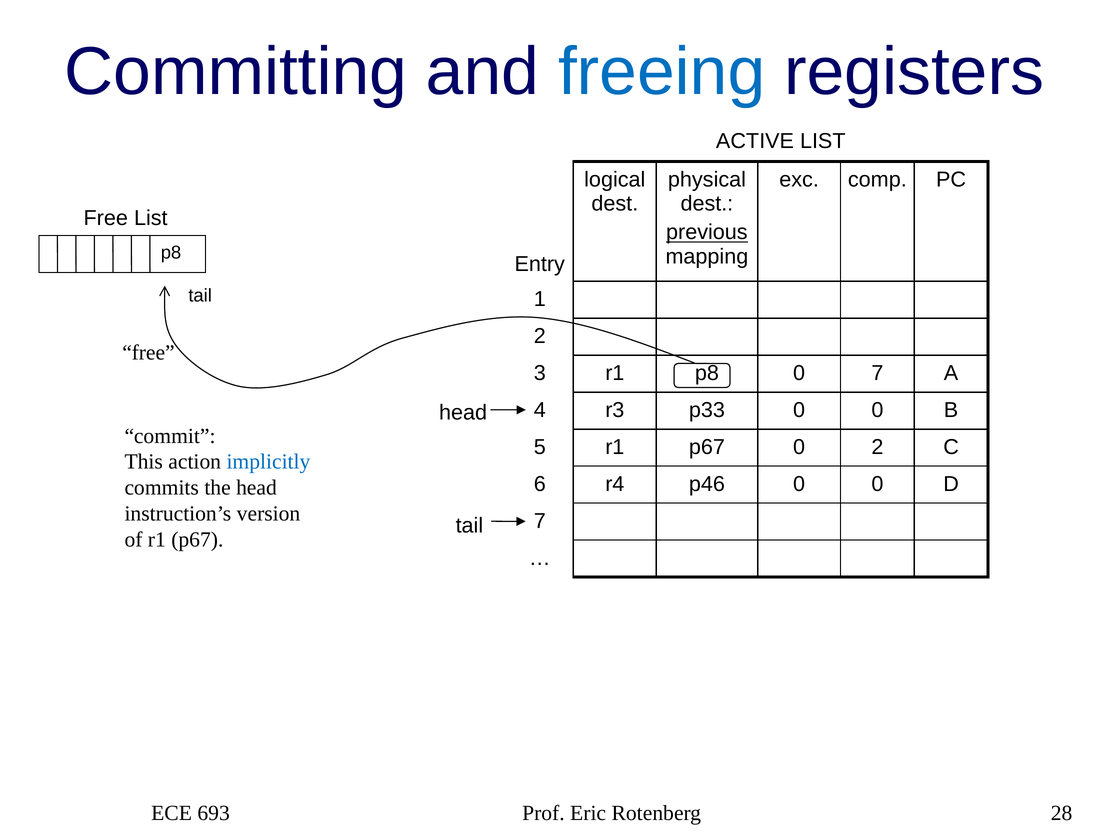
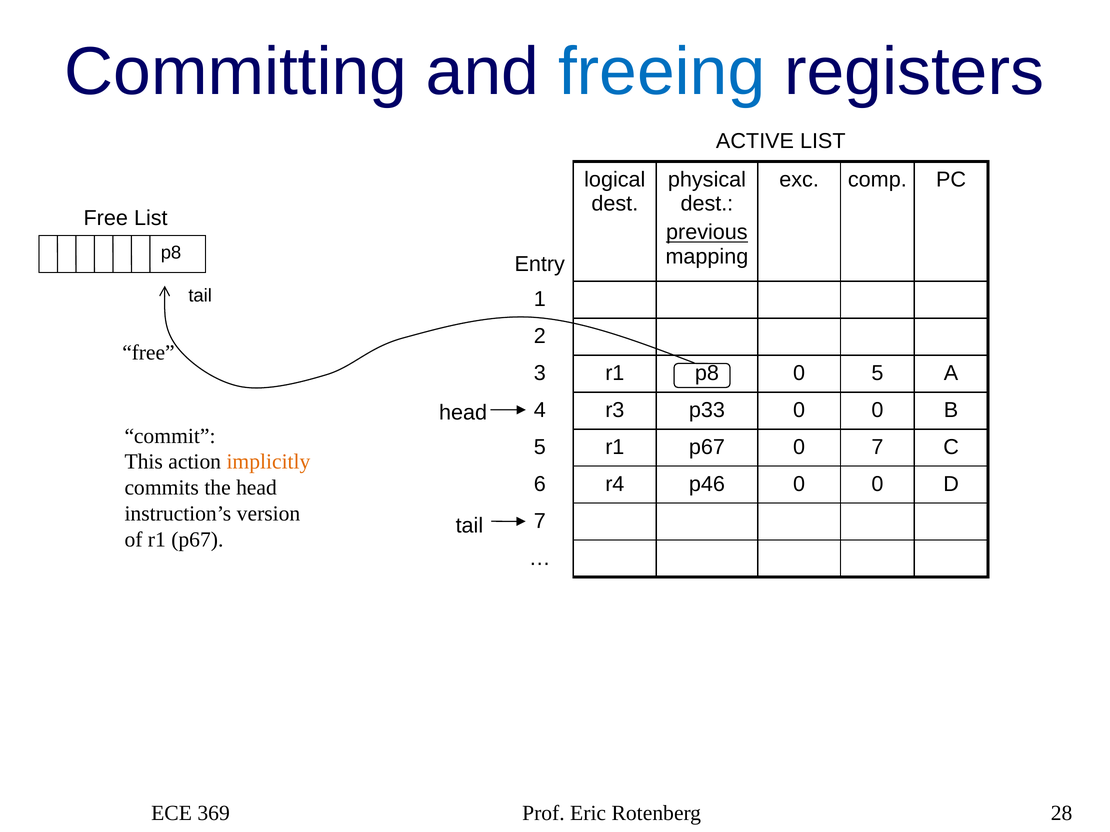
0 7: 7 -> 5 (877, 373)
0 2: 2 -> 7 (877, 447)
implicitly colour: blue -> orange (268, 462)
693: 693 -> 369 (214, 814)
